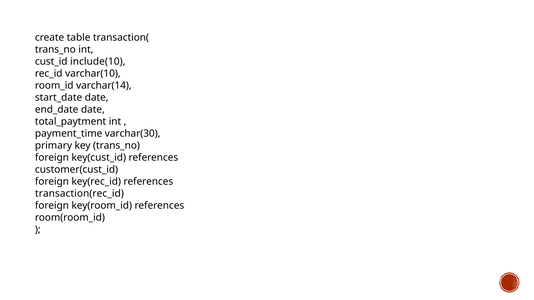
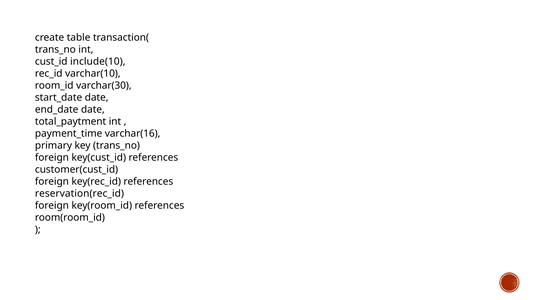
varchar(14: varchar(14 -> varchar(30 (104, 86)
varchar(30: varchar(30 -> varchar(16 (133, 134)
transaction(rec_id: transaction(rec_id -> reservation(rec_id (79, 194)
